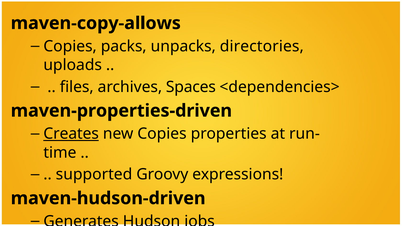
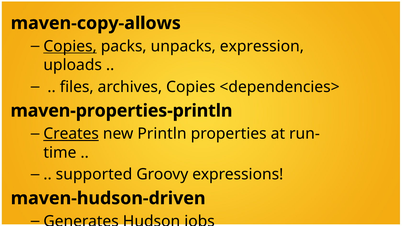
Copies underline: none -> present (70, 46)
directories: directories -> expression (262, 46)
archives Spaces: Spaces -> Copies (191, 87)
maven-properties-driven: maven-properties-driven -> maven-properties-println (121, 111)
new Copies: Copies -> Println (162, 134)
